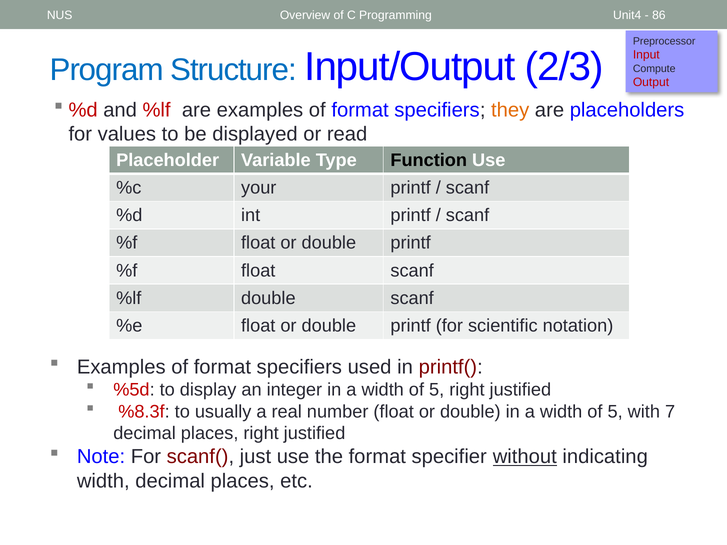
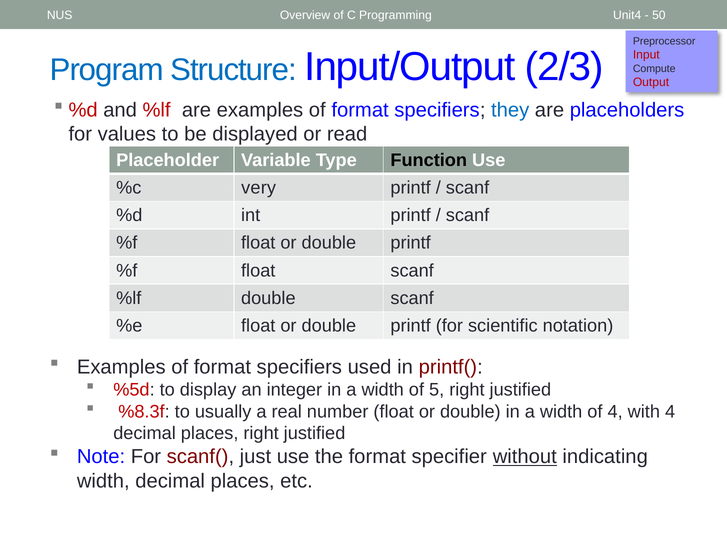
86: 86 -> 50 (659, 15)
they colour: orange -> blue (510, 110)
your: your -> very (259, 188)
5: 5 -> 4 (615, 412)
with 7: 7 -> 4 (670, 412)
